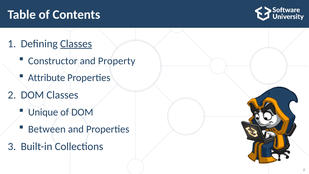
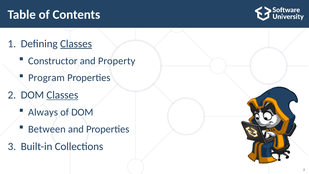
Attribute: Attribute -> Program (46, 78)
Classes underline: none -> present (62, 95)
Unique: Unique -> Always (43, 112)
